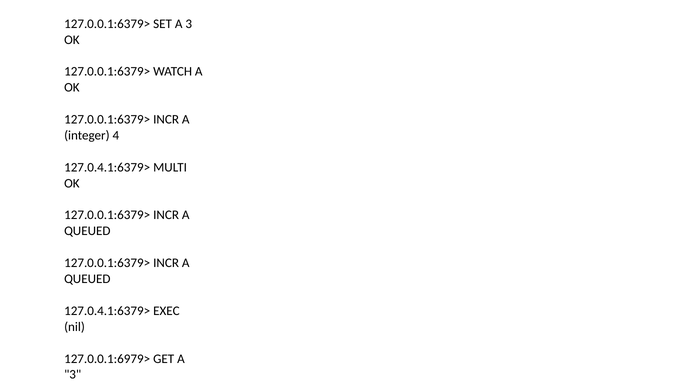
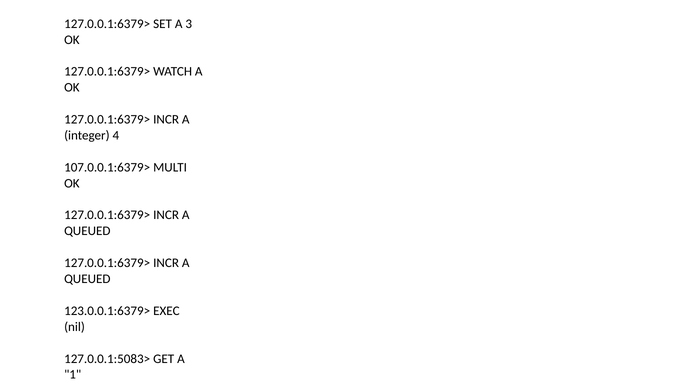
127.0.4.1:6379>: 127.0.4.1:6379> -> 107.0.0.1:6379> (107, 168)
127.0.4.1:6379>: 127.0.4.1:6379> -> 123.0.0.1:6379> (107, 311)
127.0.0.1:6979>: 127.0.0.1:6979> -> 127.0.0.1:5083> (107, 359)
3: 3 -> 1 (73, 375)
